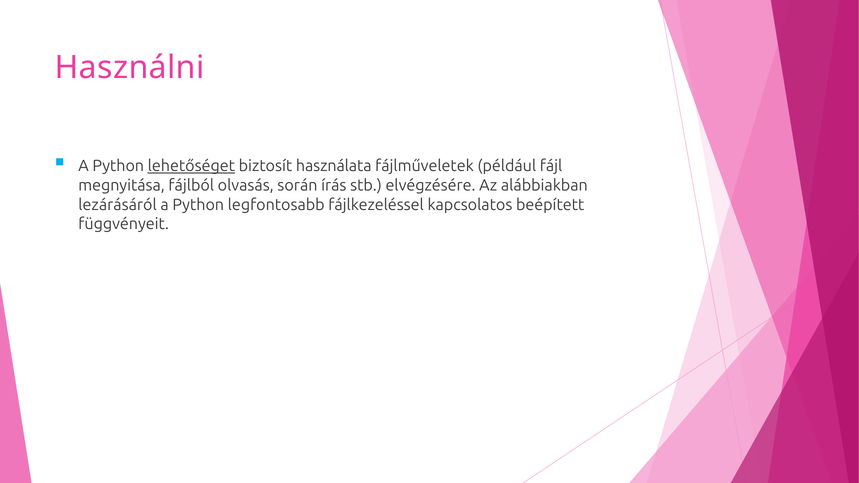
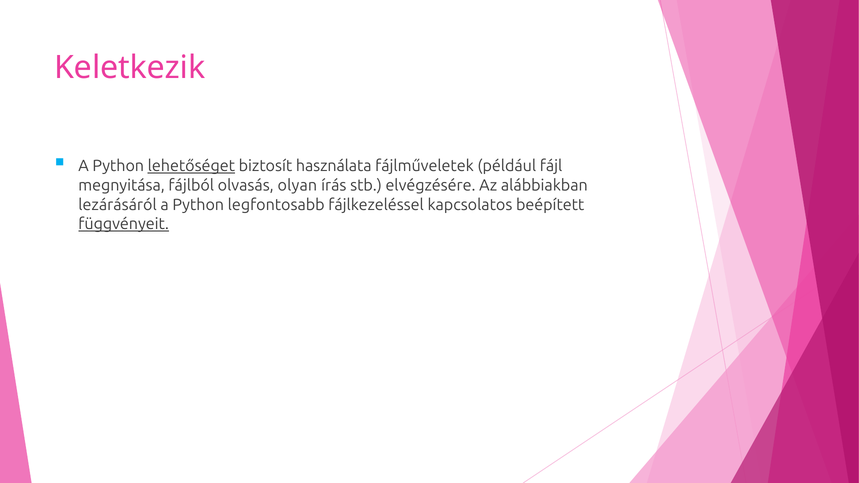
Használni: Használni -> Keletkezik (130, 68)
során: során -> olyan (297, 186)
függvényeit underline: none -> present (124, 224)
